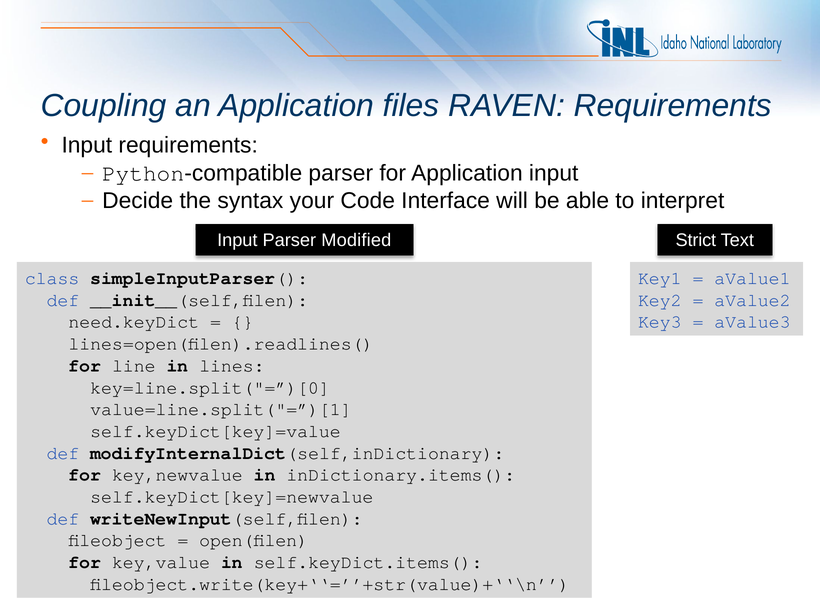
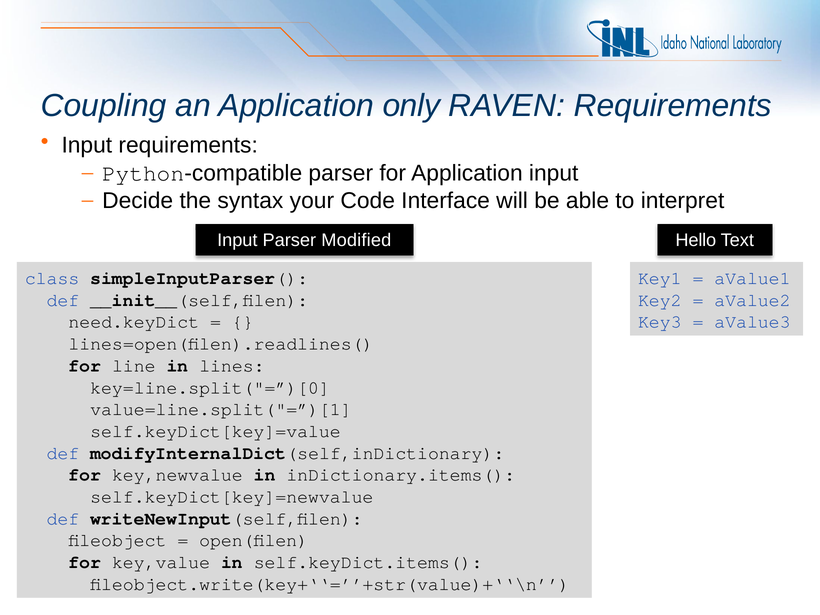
files: files -> only (411, 106)
Strict: Strict -> Hello (696, 240)
